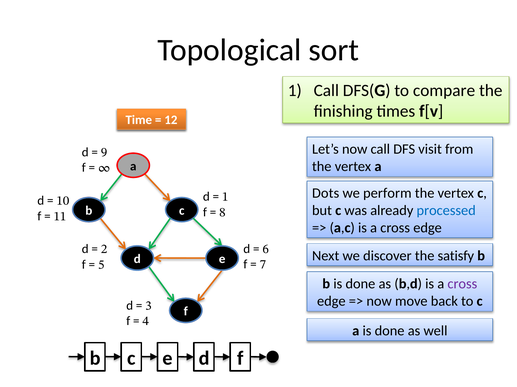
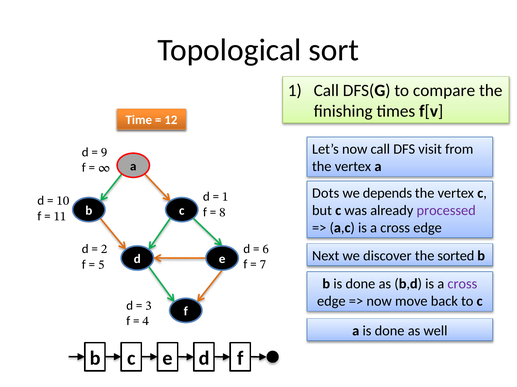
perform: perform -> depends (387, 194)
processed colour: blue -> purple (446, 211)
satisfy: satisfy -> sorted (456, 256)
